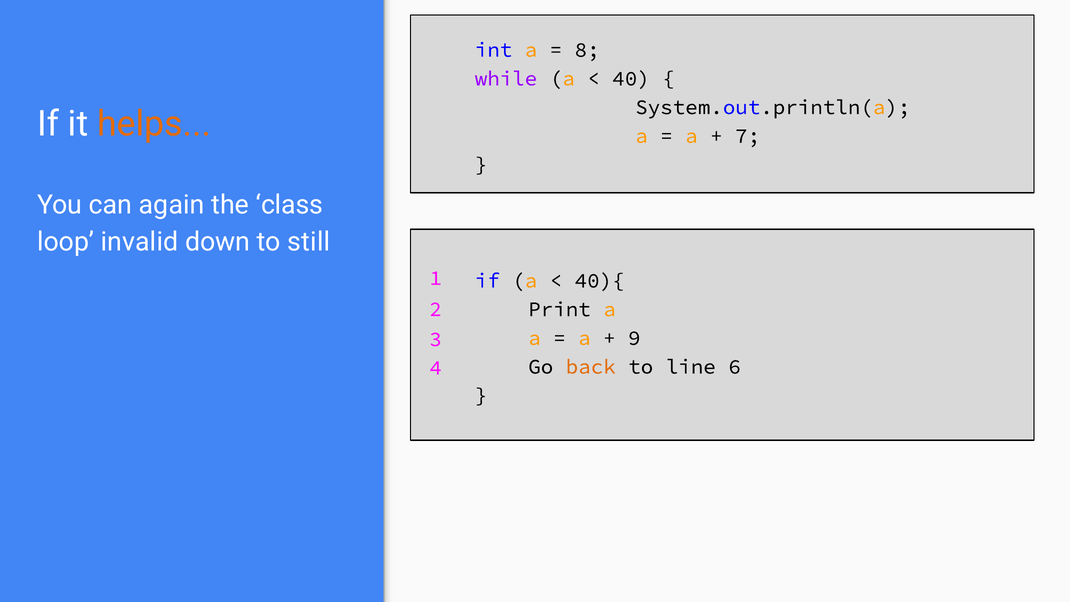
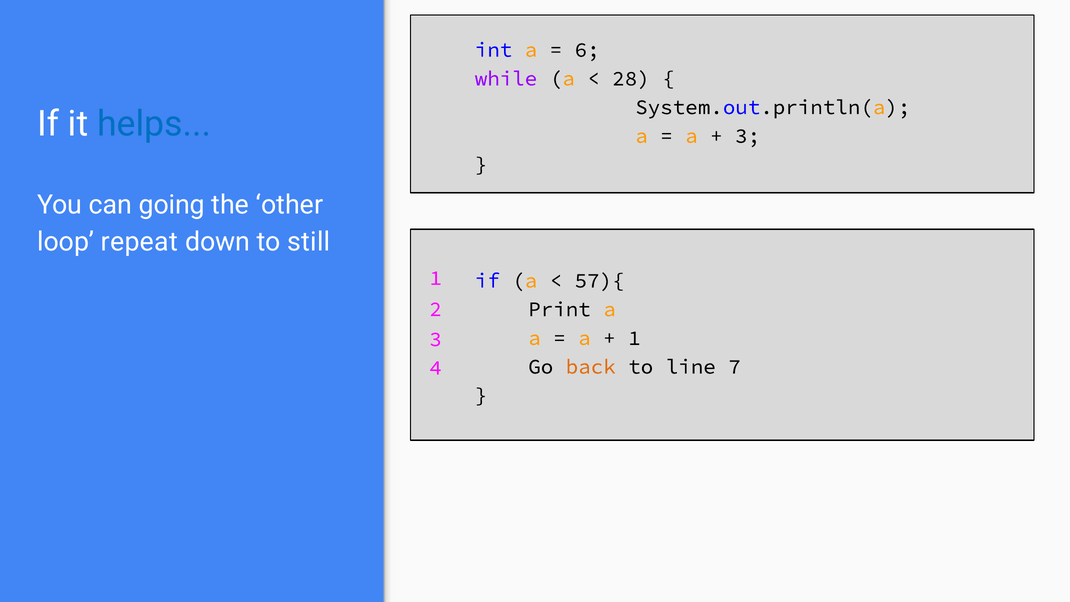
8: 8 -> 6 (587, 50)
40: 40 -> 28 (631, 79)
helps colour: orange -> blue (154, 124)
7: 7 -> 3 (748, 136)
again: again -> going (172, 205)
class: class -> other (289, 205)
invalid: invalid -> repeat (139, 242)
40){: 40){ -> 57){ (600, 281)
9: 9 -> 1 (634, 338)
6: 6 -> 7 (735, 367)
